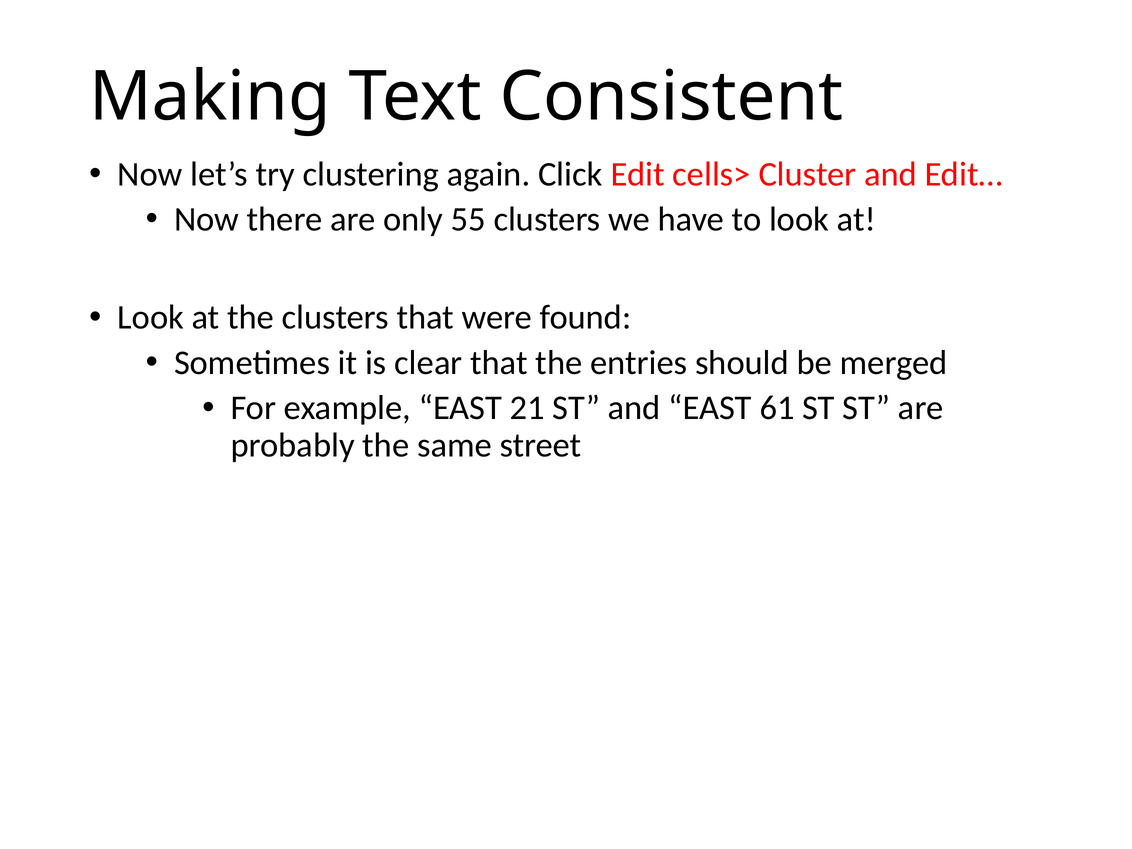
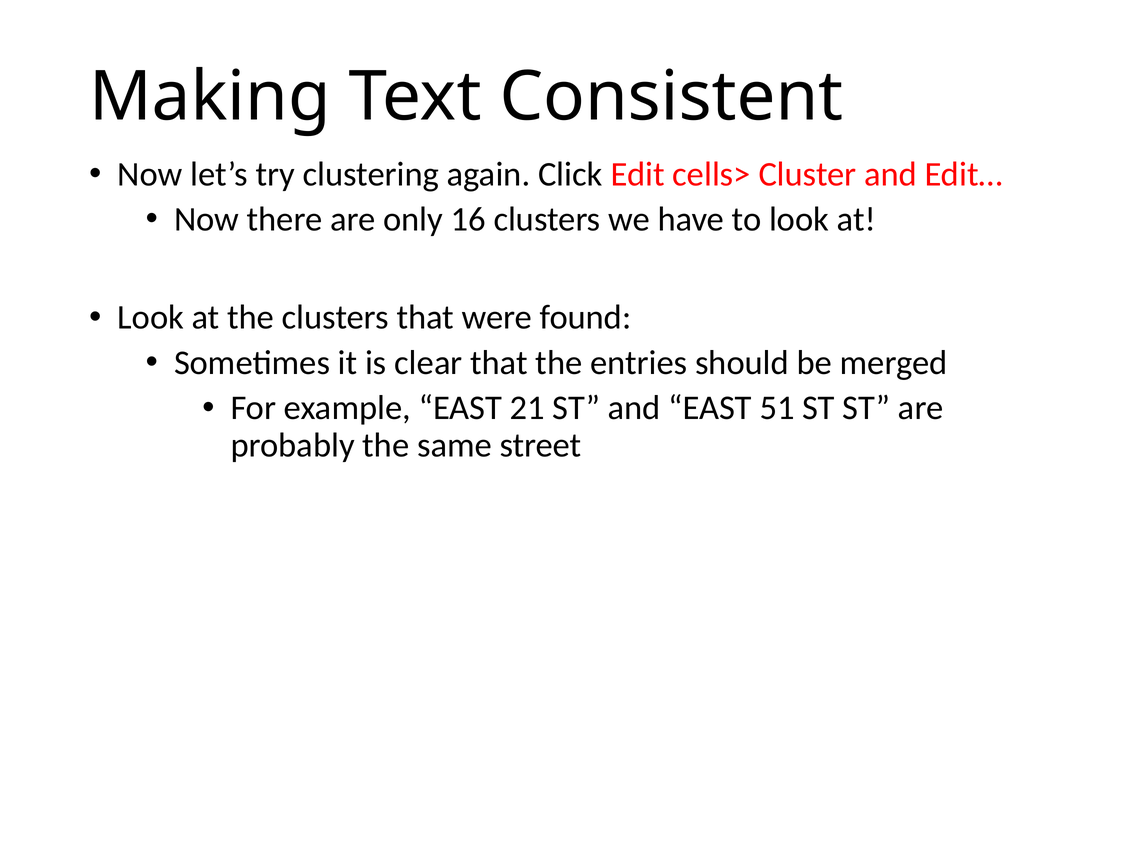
55: 55 -> 16 (468, 219)
61: 61 -> 51 (777, 408)
